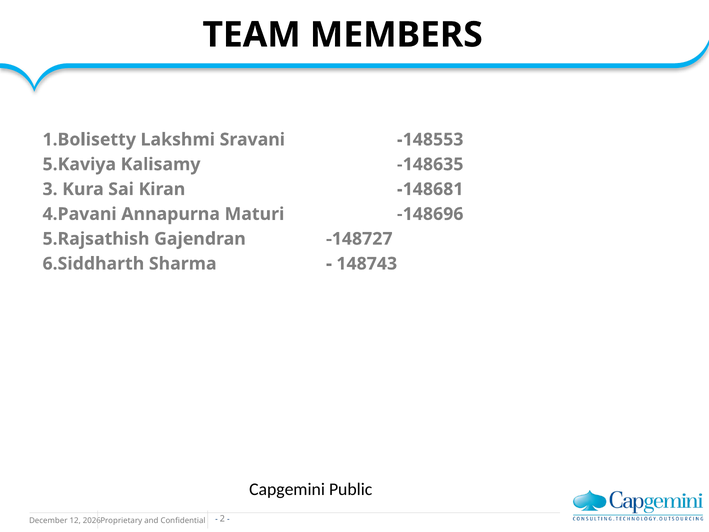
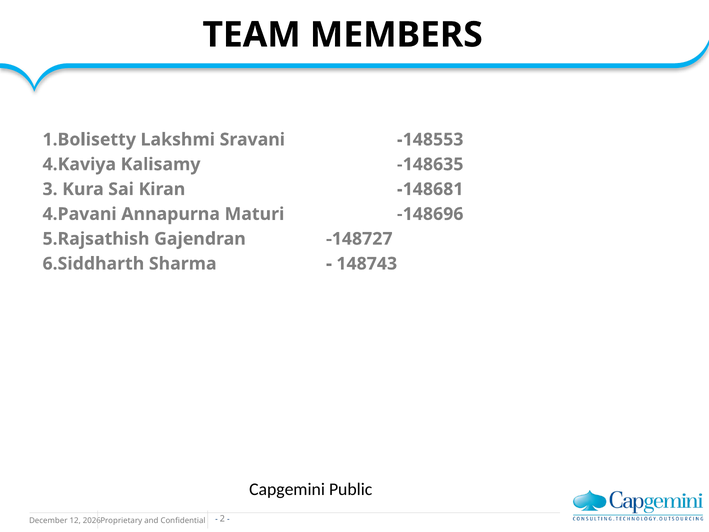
5.Kaviya: 5.Kaviya -> 4.Kaviya (79, 164)
